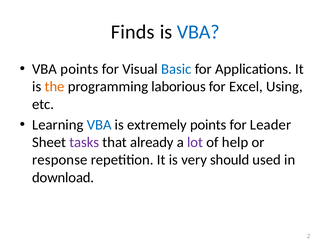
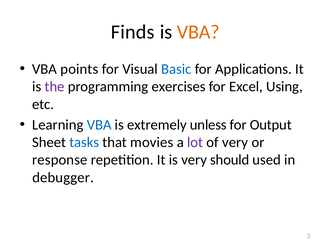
VBA colour: blue -> orange (198, 32)
the colour: orange -> purple (55, 87)
laborious: laborious -> exercises (179, 87)
extremely points: points -> unless (208, 125)
Leader: Leader -> Output (271, 125)
tasks colour: purple -> blue (84, 143)
already: already -> movies (152, 143)
of help: help -> very (235, 143)
download: download -> debugger (63, 178)
